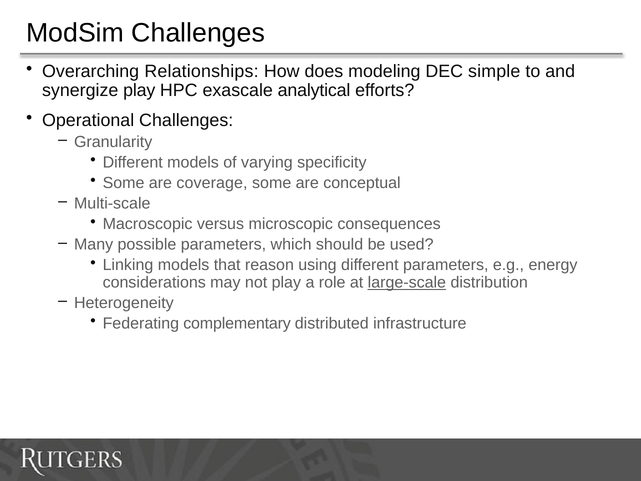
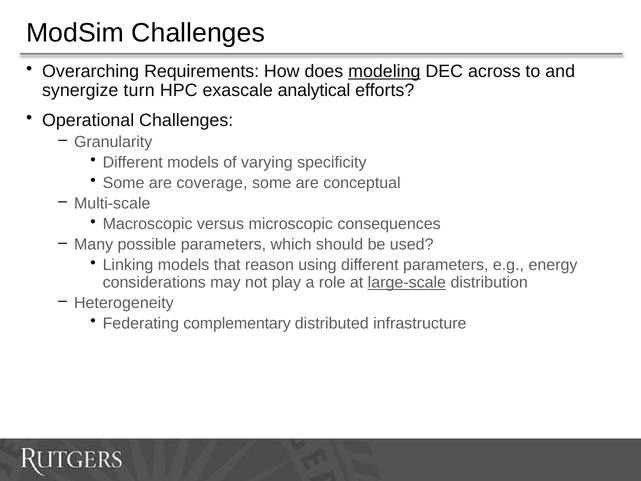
Relationships: Relationships -> Requirements (202, 71)
modeling underline: none -> present (384, 71)
simple: simple -> across (494, 71)
synergize play: play -> turn (139, 91)
